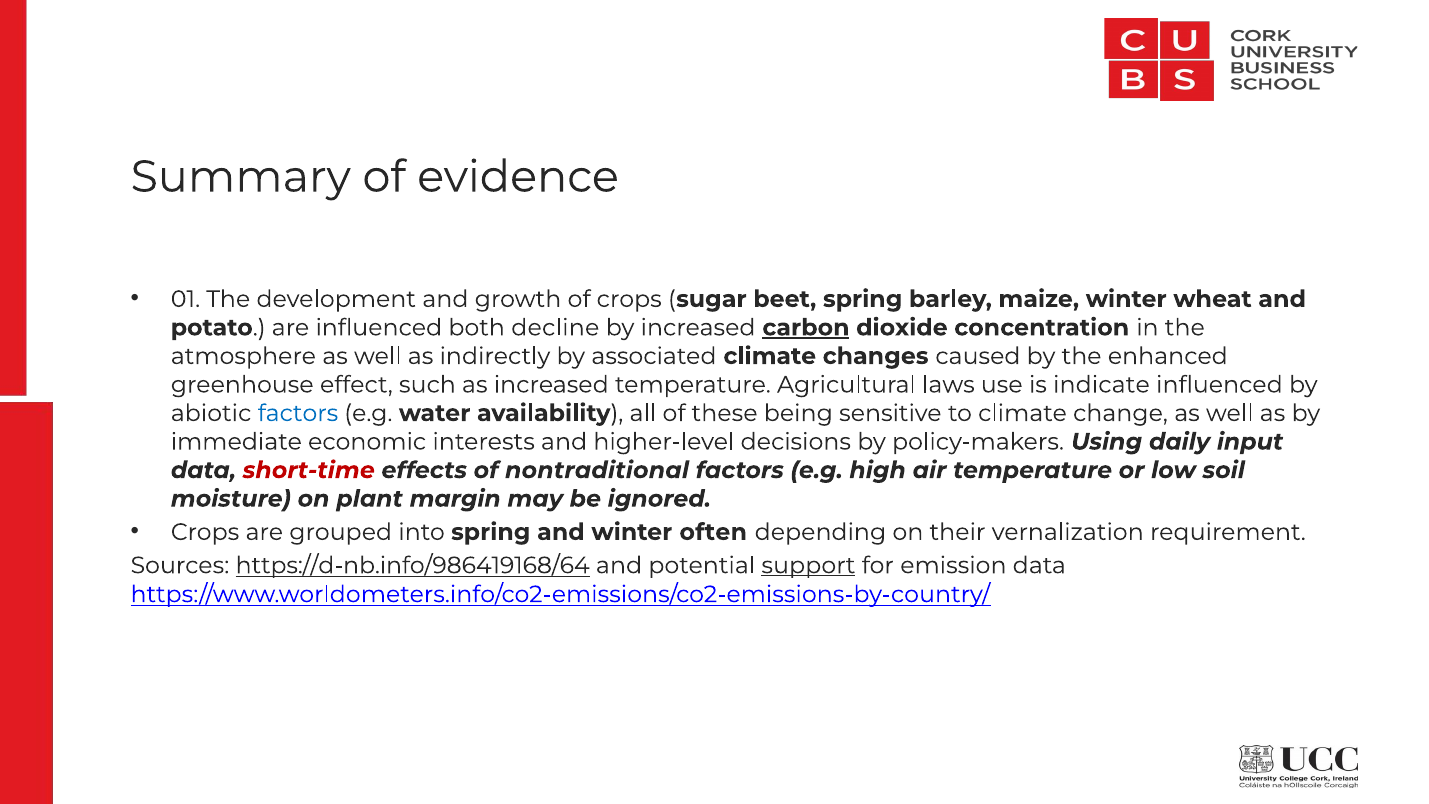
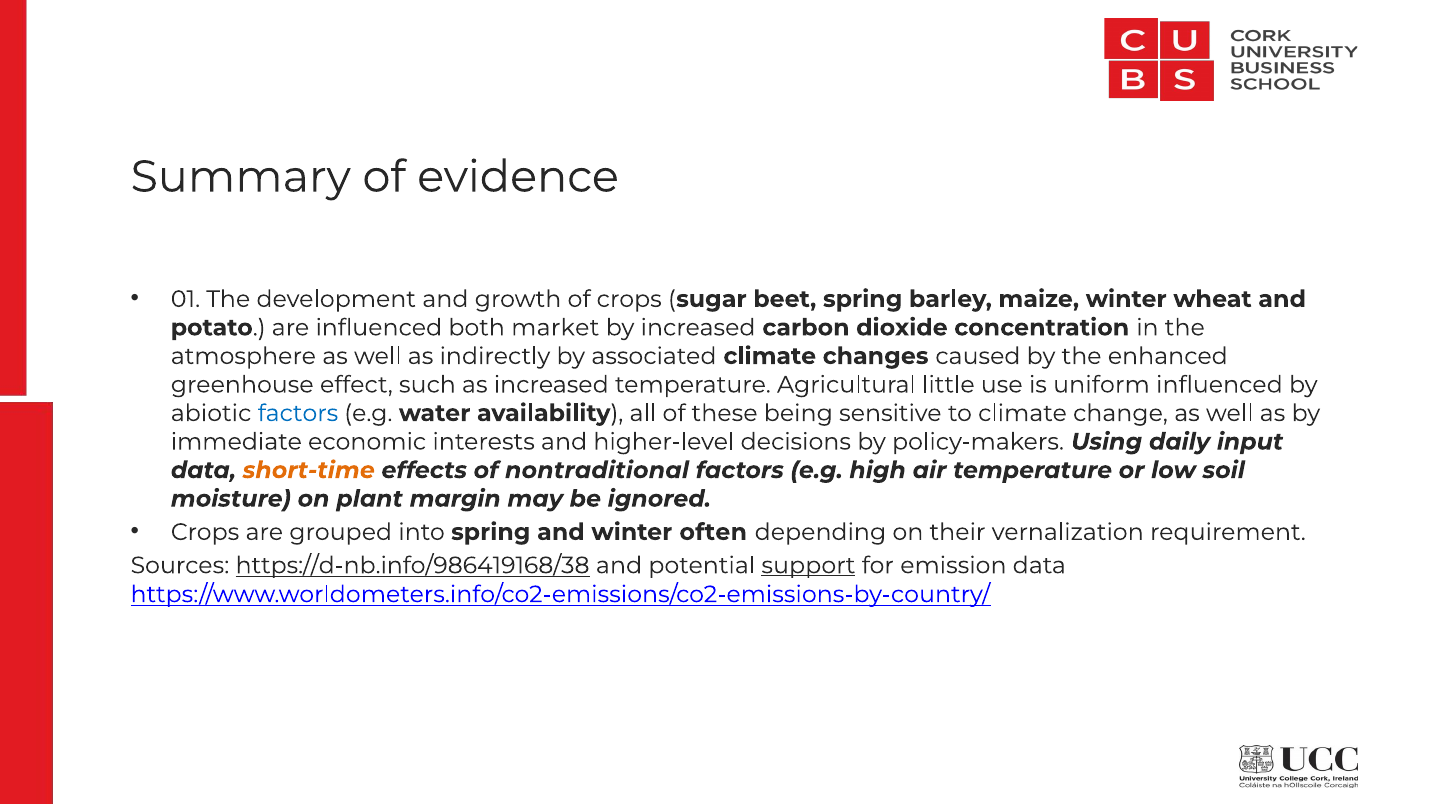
decline: decline -> market (555, 328)
carbon underline: present -> none (806, 328)
laws: laws -> little (948, 385)
indicate: indicate -> uniform (1101, 385)
short-time colour: red -> orange (309, 470)
https://d-nb.info/986419168/64: https://d-nb.info/986419168/64 -> https://d-nb.info/986419168/38 (413, 565)
